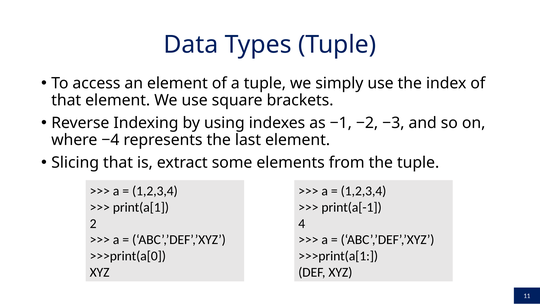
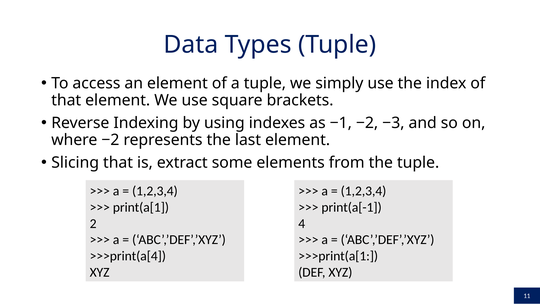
where −4: −4 -> −2 (110, 140)
>>>print(a[0: >>>print(a[0 -> >>>print(a[4 (128, 256)
